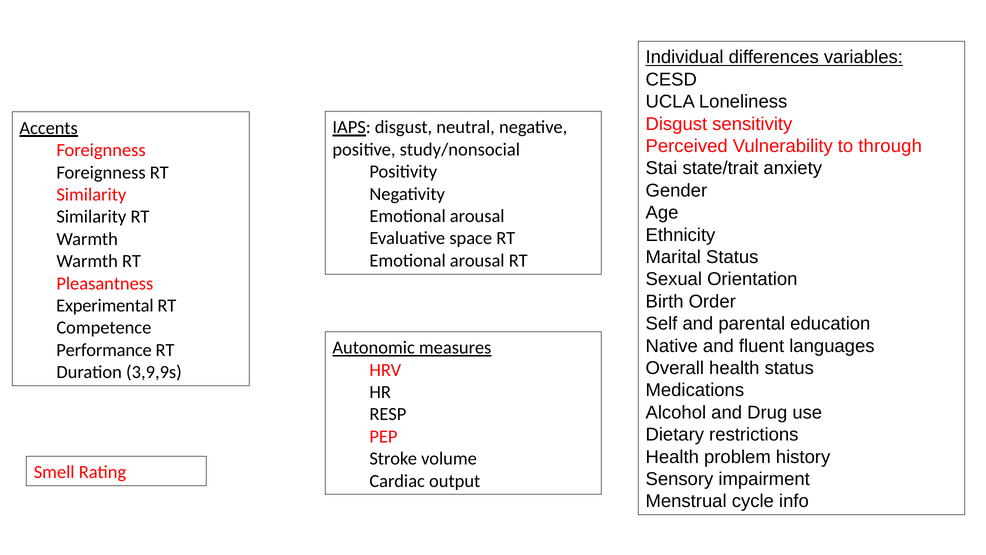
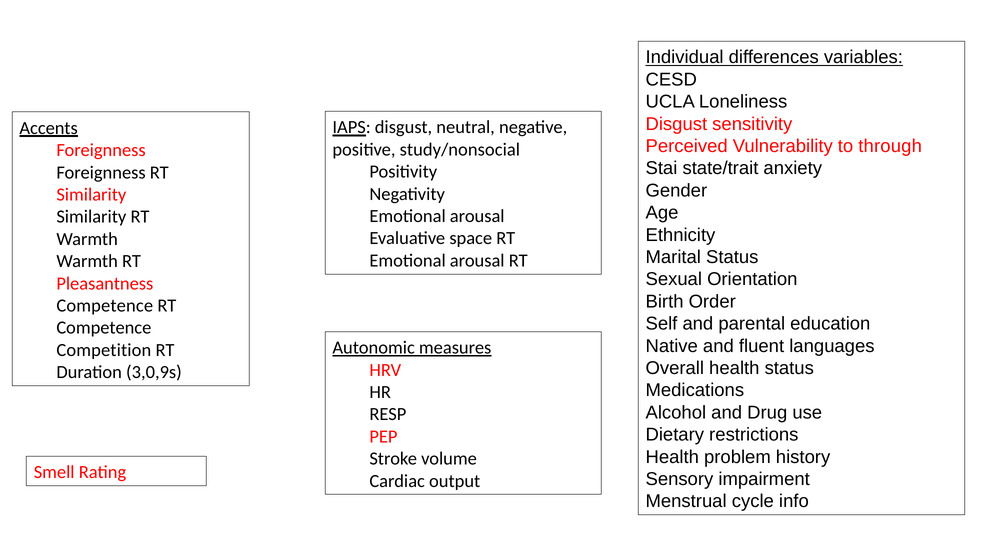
Experimental: Experimental -> Competence (105, 305)
Performance: Performance -> Competition (104, 350)
3,9,9s: 3,9,9s -> 3,0,9s (154, 372)
